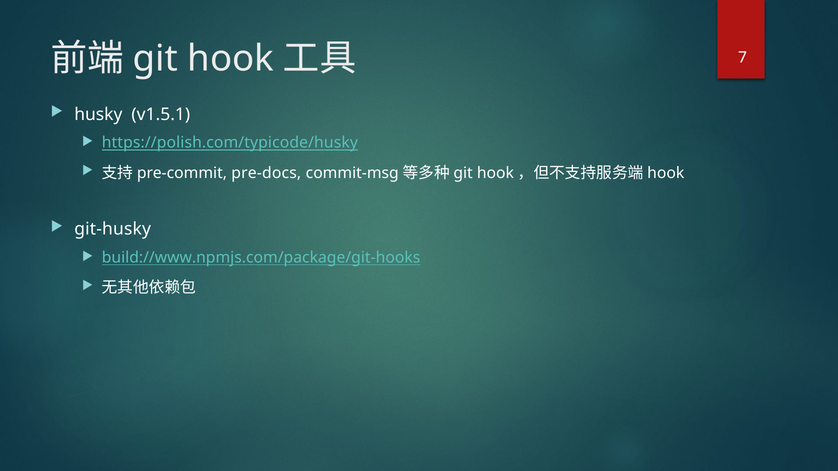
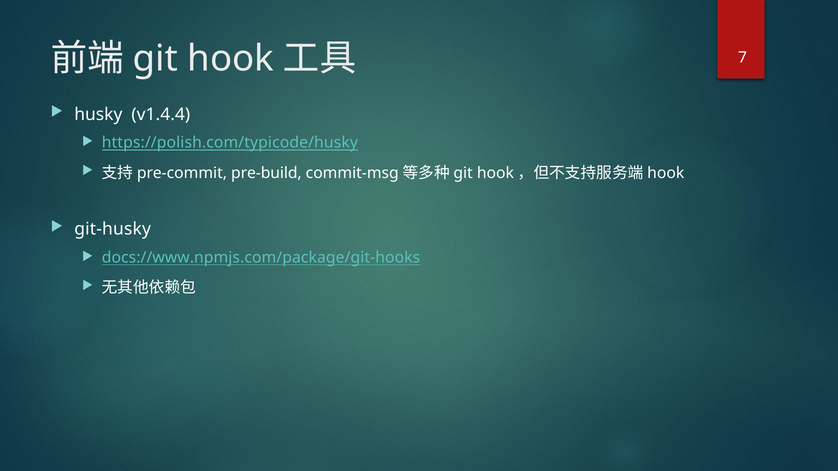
v1.5.1: v1.5.1 -> v1.4.4 (161, 114)
pre-docs: pre-docs -> pre-build (266, 173)
build://www.npmjs.com/package/git-hooks: build://www.npmjs.com/package/git-hooks -> docs://www.npmjs.com/package/git-hooks (261, 258)
